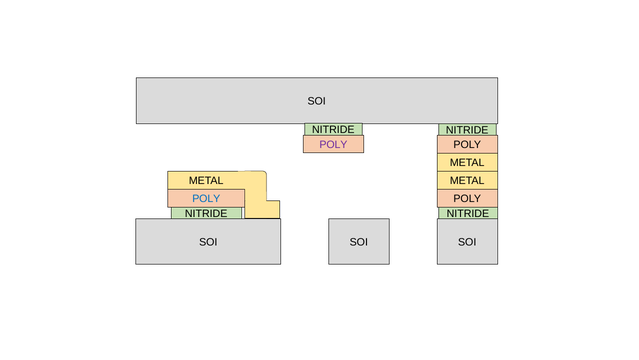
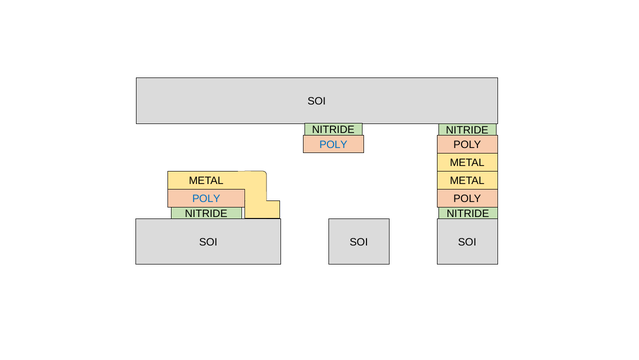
POLY colour: purple -> blue (333, 144)
